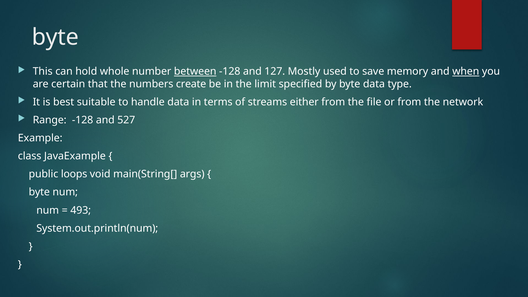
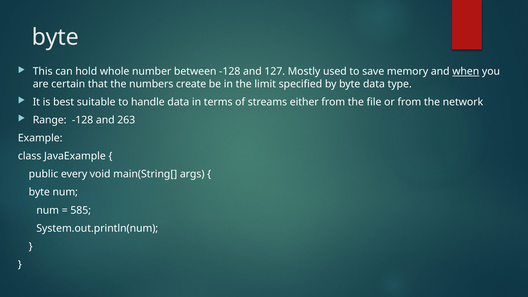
between underline: present -> none (195, 71)
527: 527 -> 263 (126, 120)
loops: loops -> every (74, 174)
493: 493 -> 585 (81, 210)
